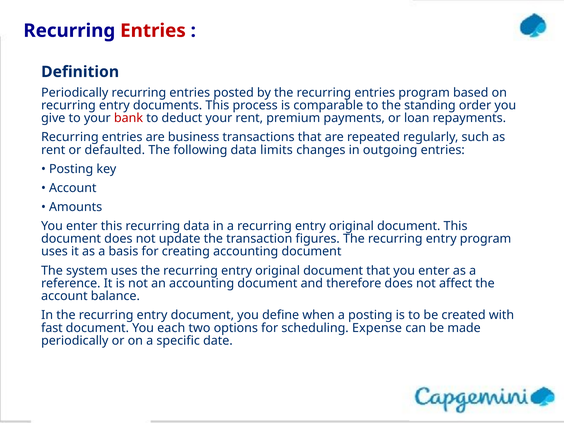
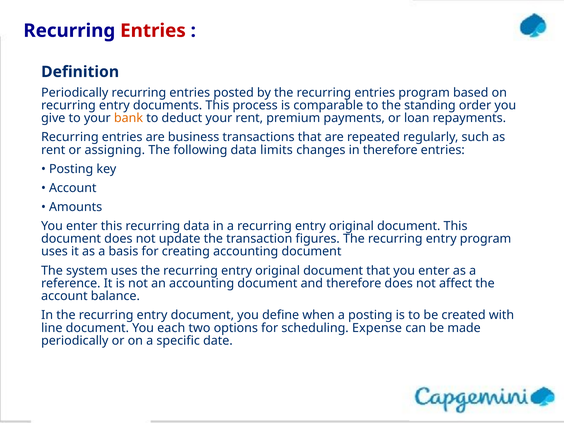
bank colour: red -> orange (129, 118)
defaulted: defaulted -> assigning (115, 150)
in outgoing: outgoing -> therefore (390, 150)
fast: fast -> line (52, 328)
